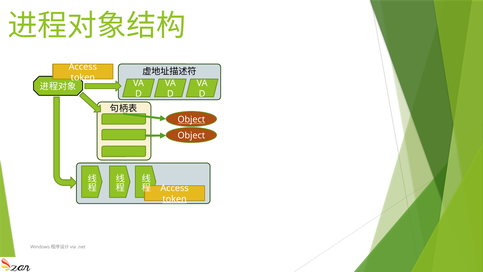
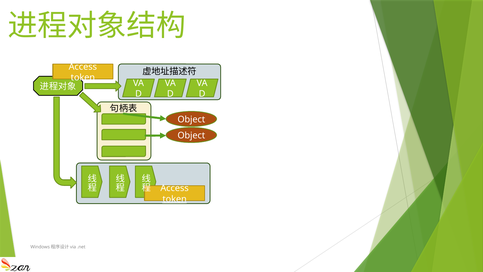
Object underline: present -> none (191, 119)
